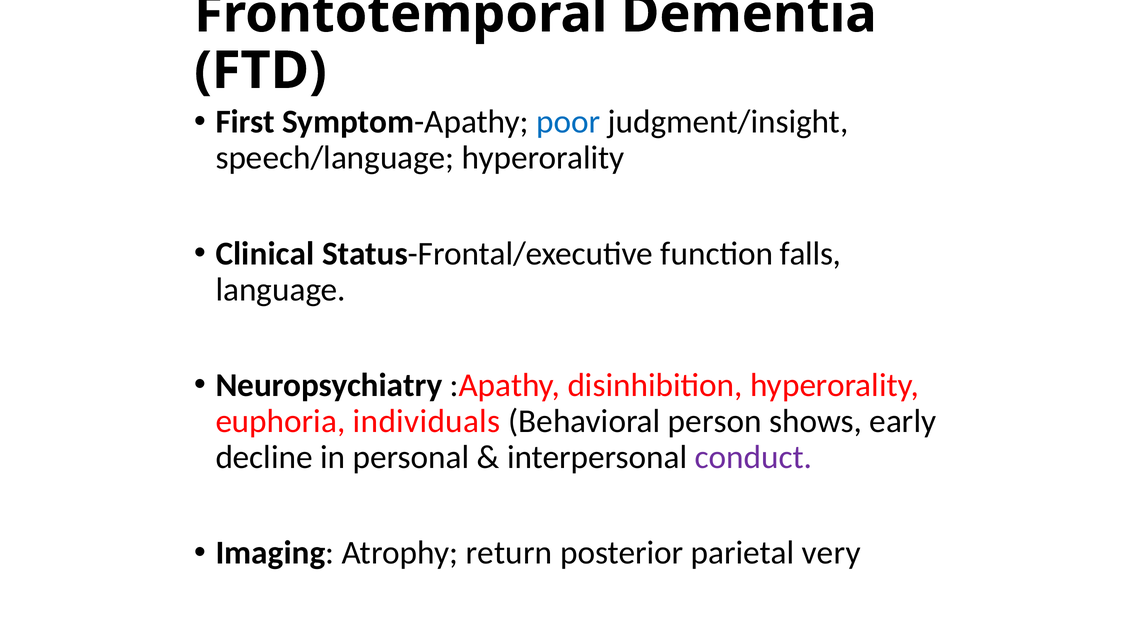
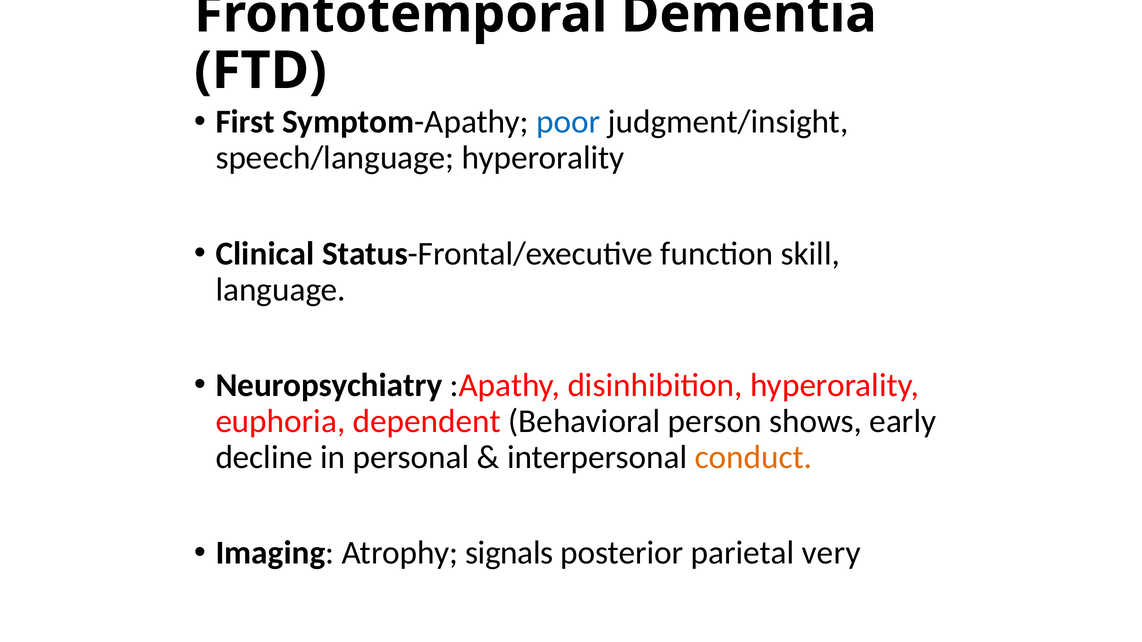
falls: falls -> skill (810, 254)
individuals: individuals -> dependent (427, 421)
conduct colour: purple -> orange (753, 457)
return: return -> signals (509, 553)
